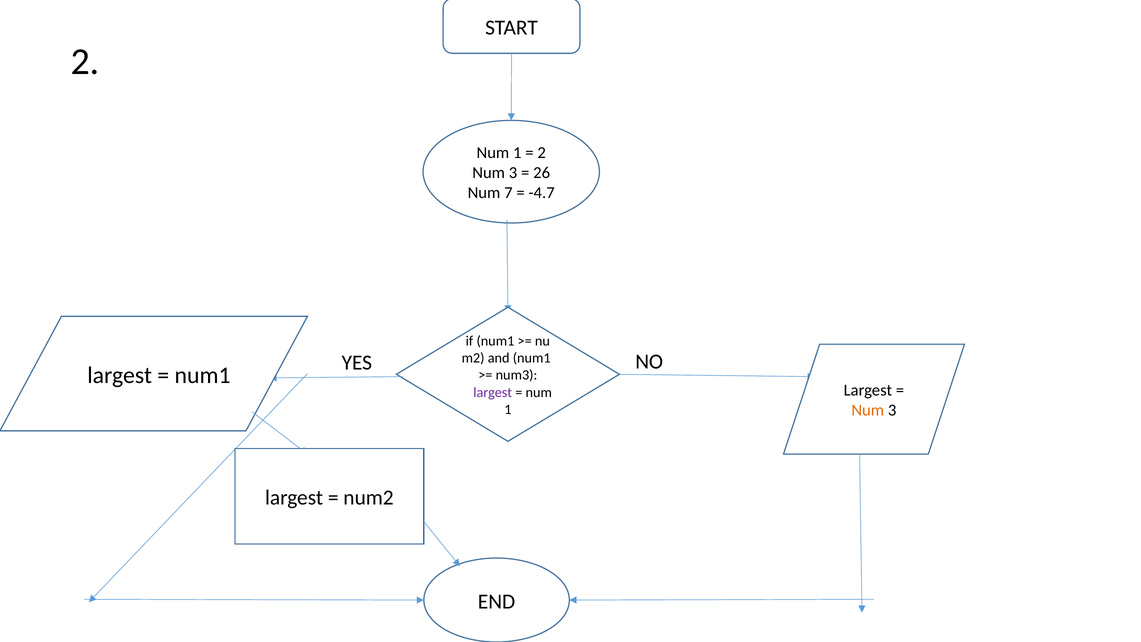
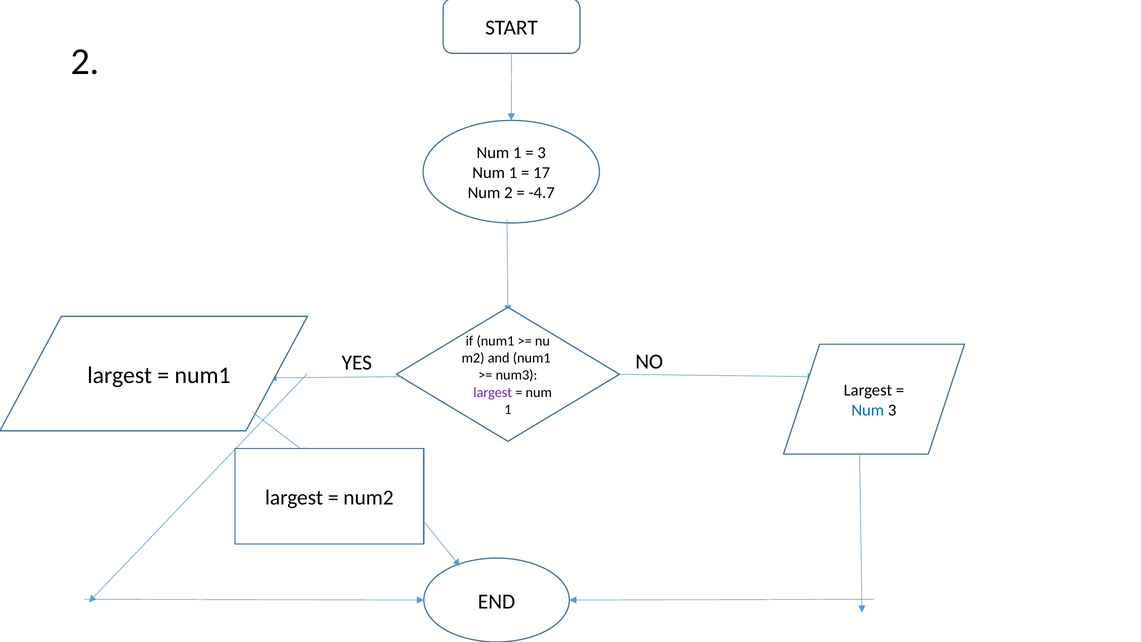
2: 2 -> 3 (542, 153)
3: 3 -> 1 (513, 173)
26: 26 -> 17 (542, 173)
Num 7: 7 -> 2 (508, 193)
Num colour: orange -> blue (868, 410)
